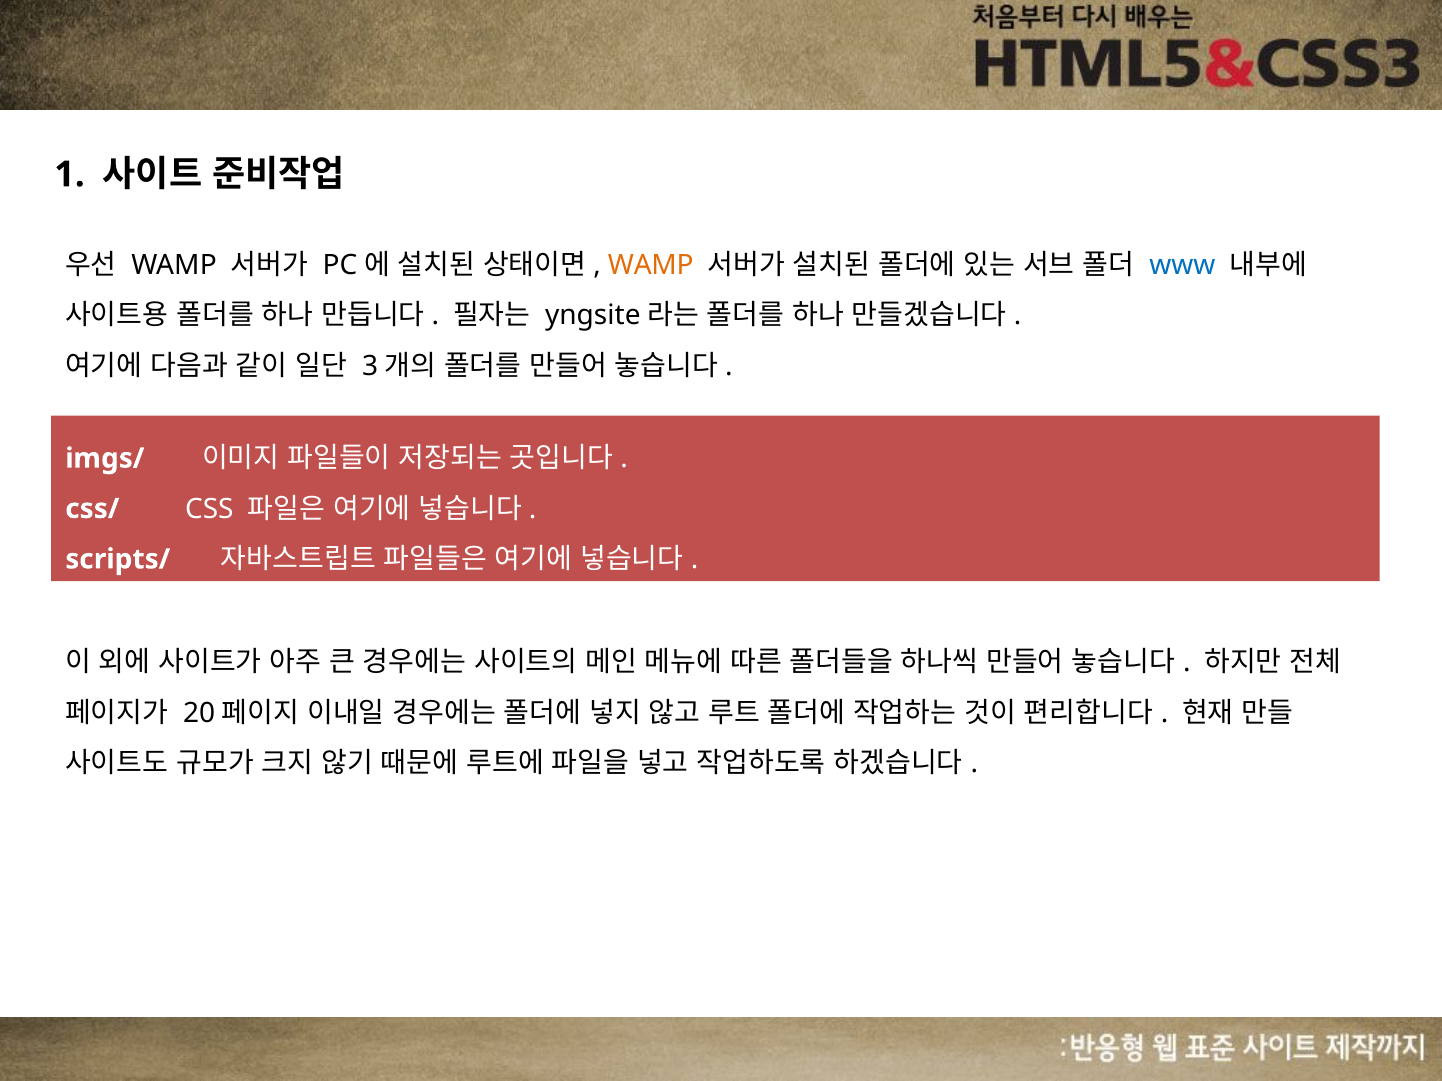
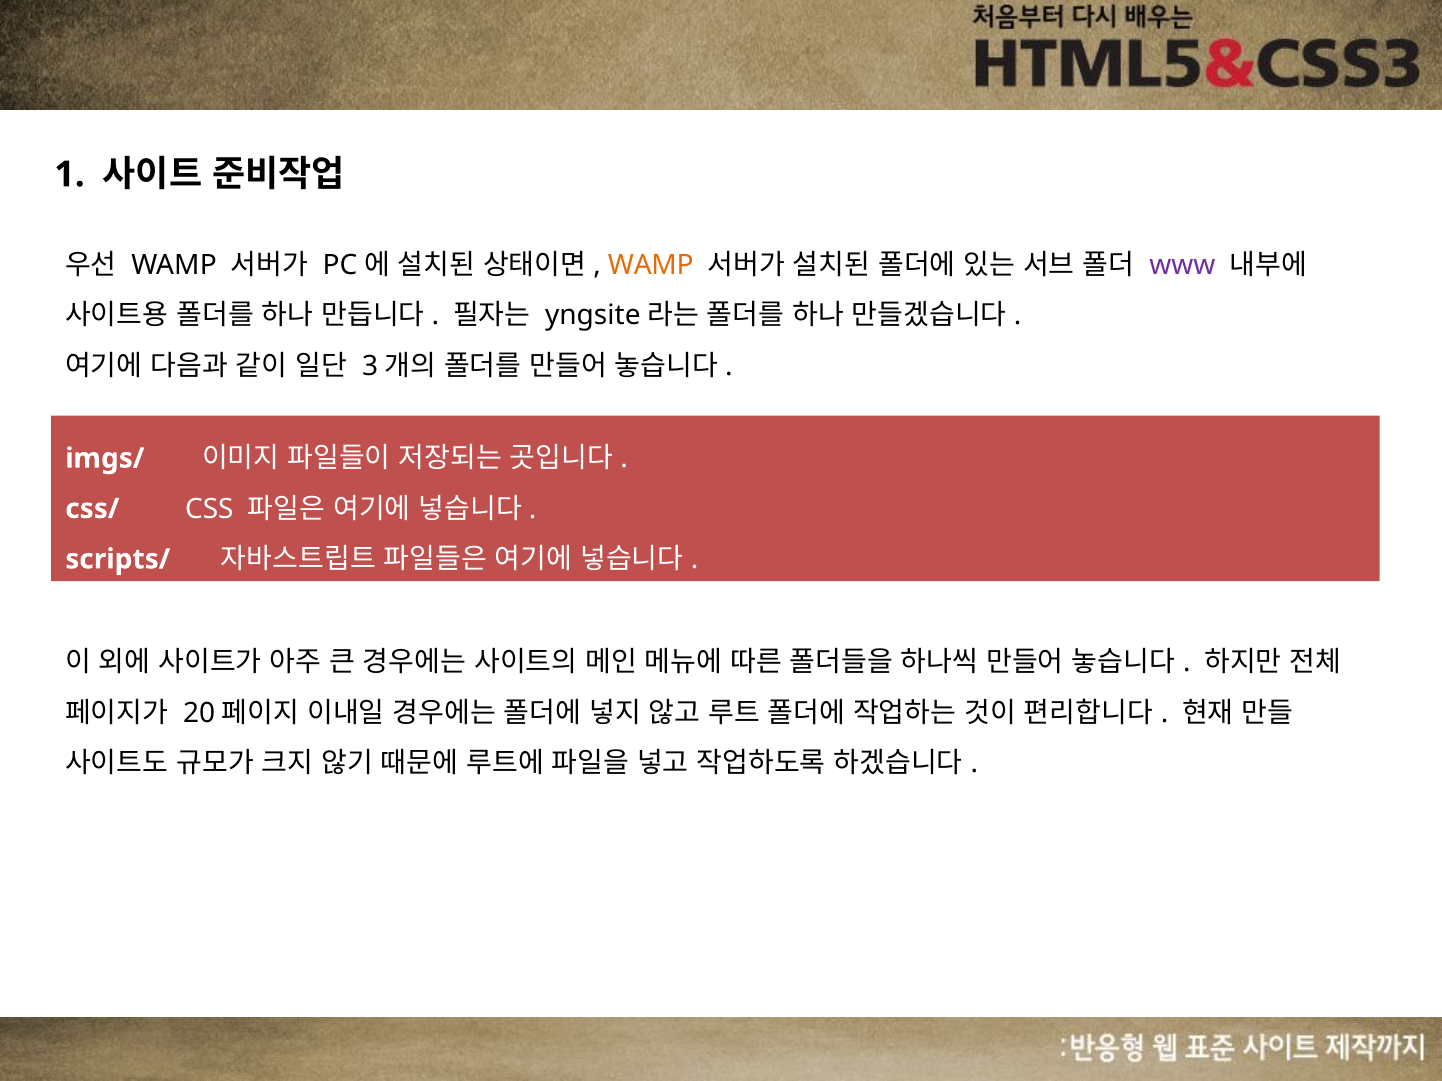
www colour: blue -> purple (1182, 265)
